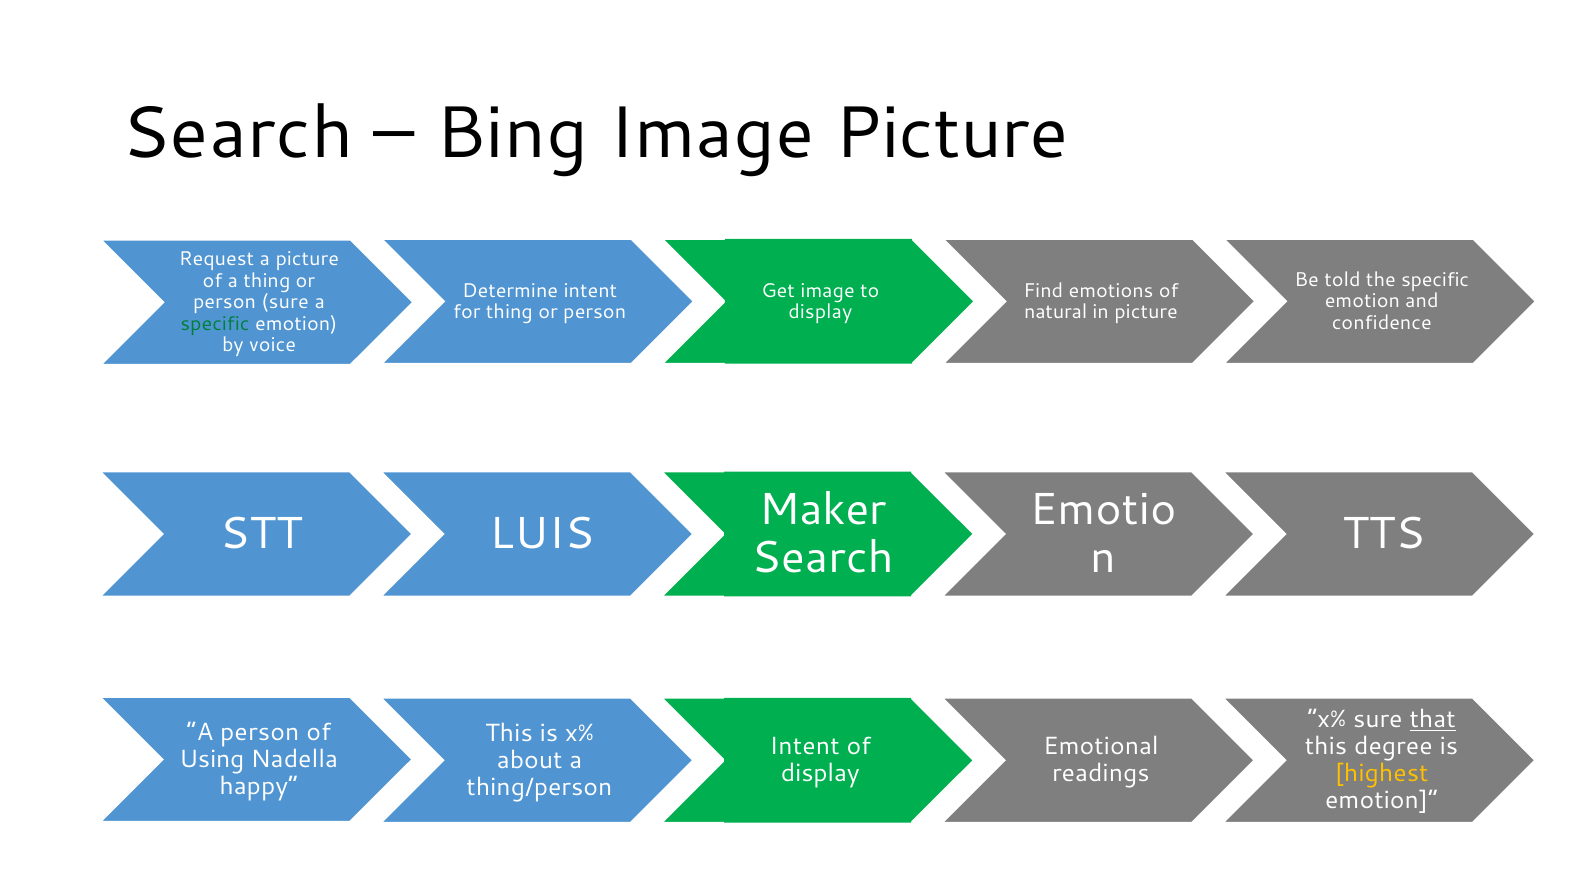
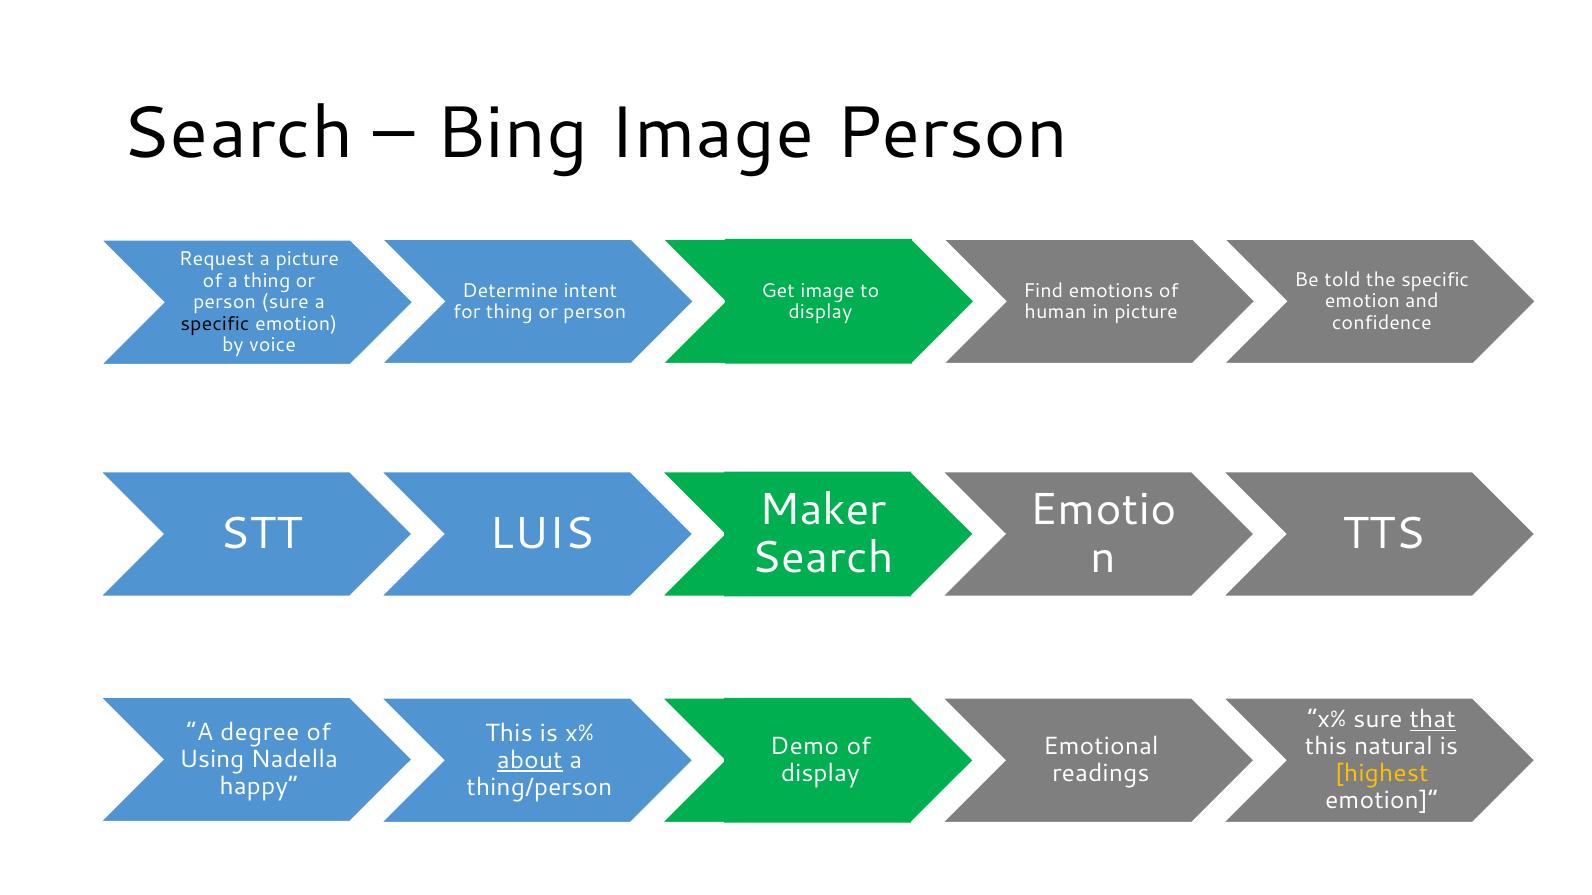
Image Picture: Picture -> Person (952, 134)
natural: natural -> human (1055, 312)
specific colour: green -> black (215, 324)
A person: person -> degree (260, 733)
Intent: Intent -> Demo (804, 747)
degree: degree -> natural (1394, 747)
about underline: none -> present (530, 761)
